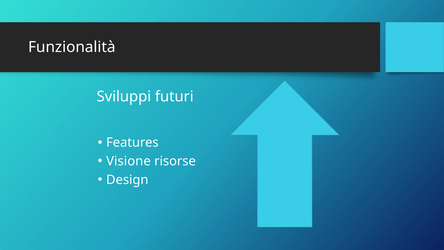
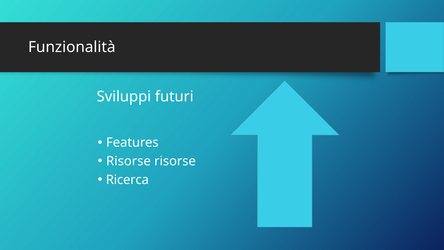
Visione: Visione -> Risorse (129, 161)
Design: Design -> Ricerca (127, 180)
